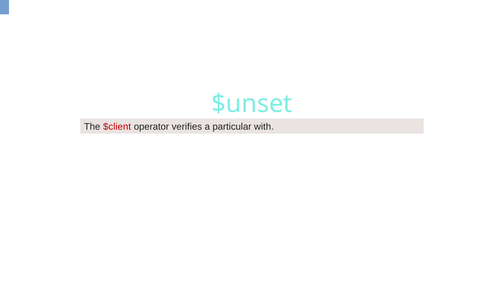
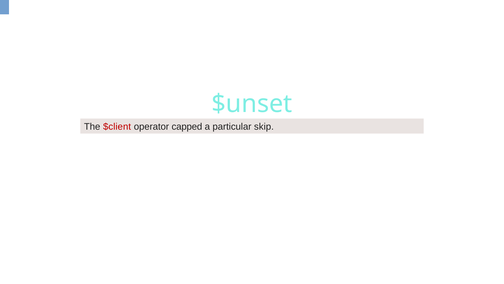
verifies: verifies -> capped (187, 126)
with: with -> skip (264, 126)
